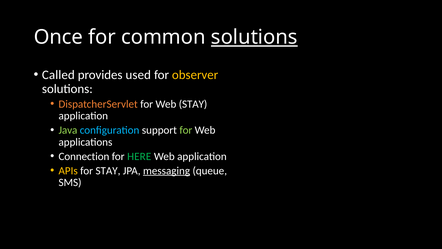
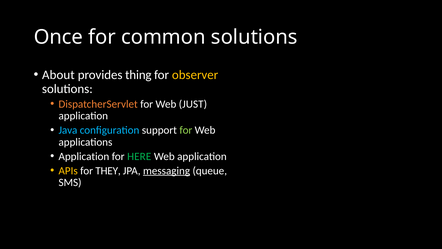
solutions underline: present -> none (254, 37)
Called: Called -> About (58, 75)
used: used -> thing (138, 75)
Web STAY: STAY -> JUST (193, 104)
Java colour: light green -> light blue (68, 130)
Connection: Connection -> Application (84, 156)
for STAY: STAY -> THEY (108, 170)
